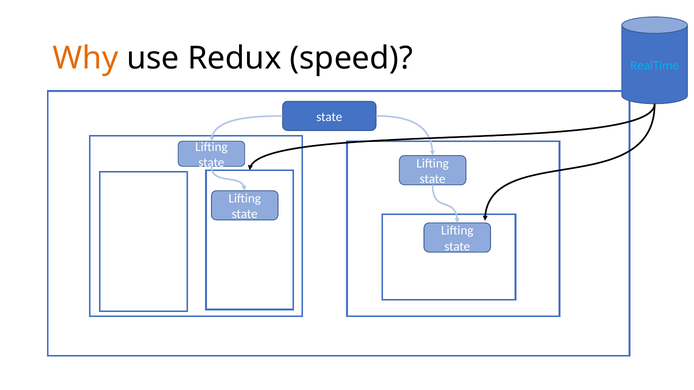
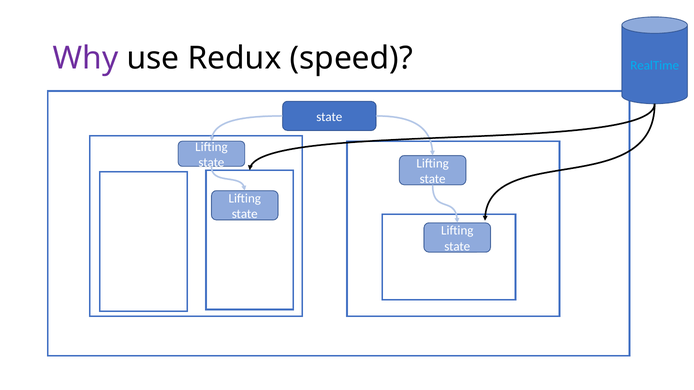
Why colour: orange -> purple (86, 58)
